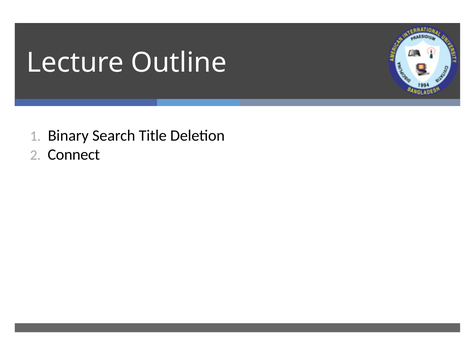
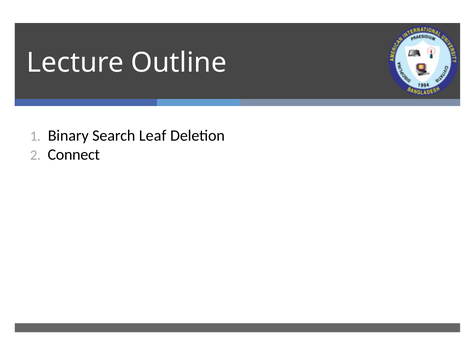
Title: Title -> Leaf (153, 136)
